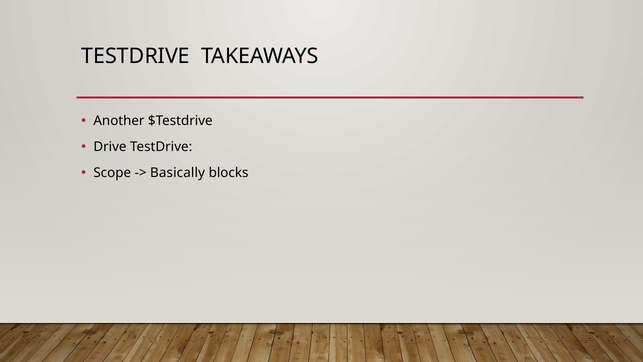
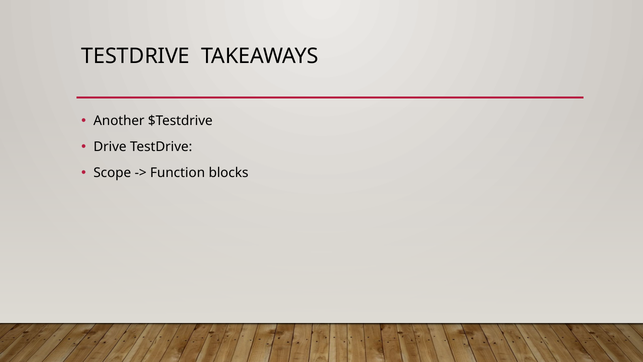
Basically: Basically -> Function (178, 173)
